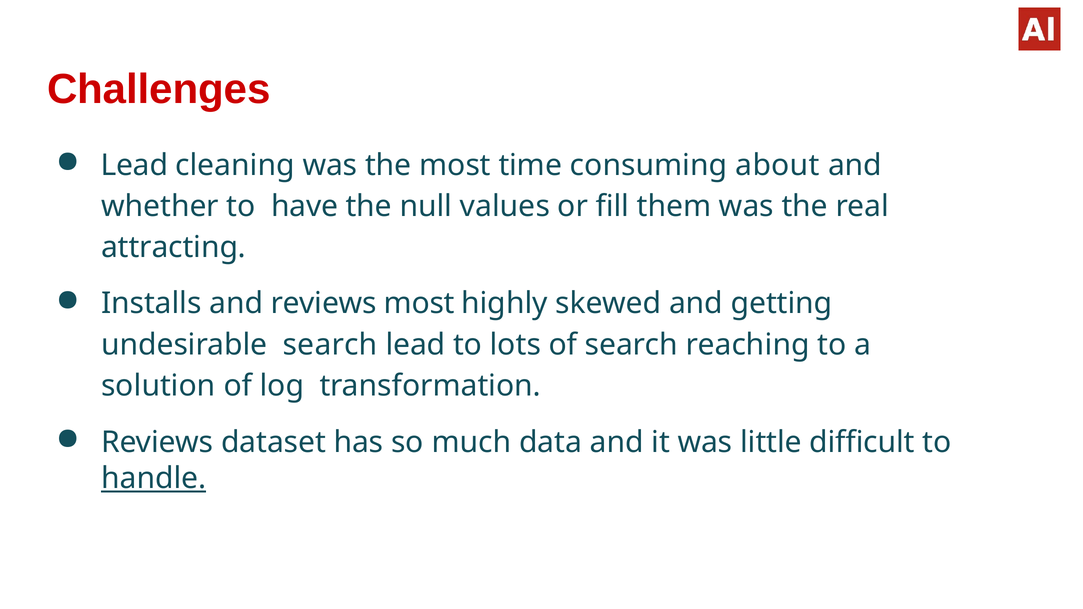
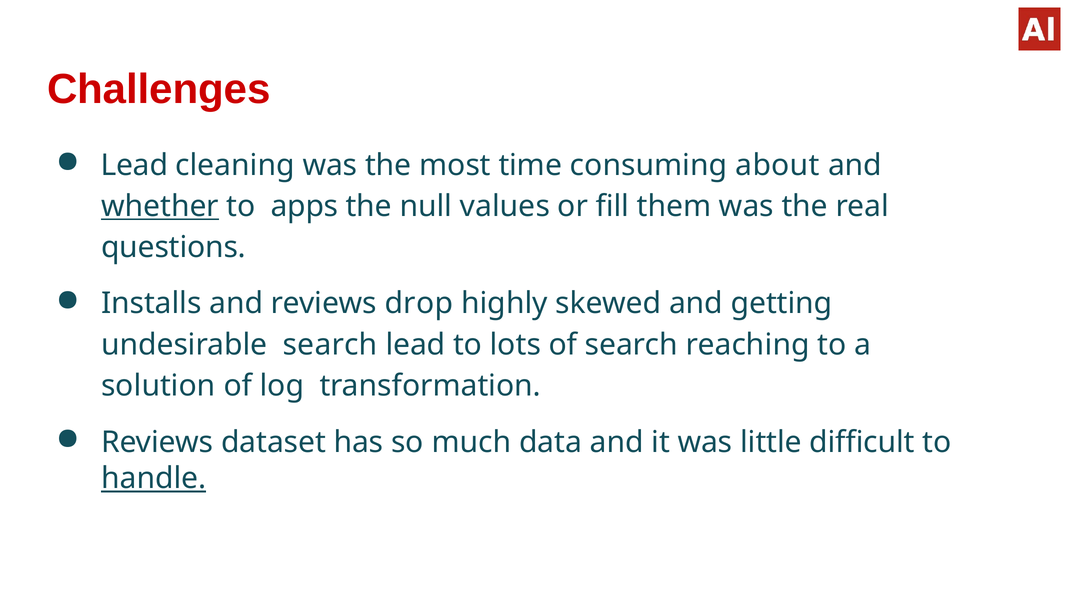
whether underline: none -> present (160, 206)
have: have -> apps (305, 206)
attracting: attracting -> questions (174, 247)
reviews most: most -> drop (419, 304)
